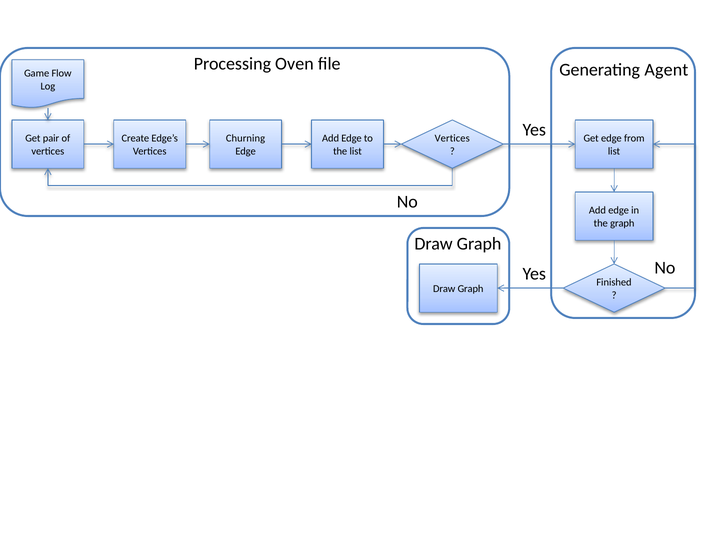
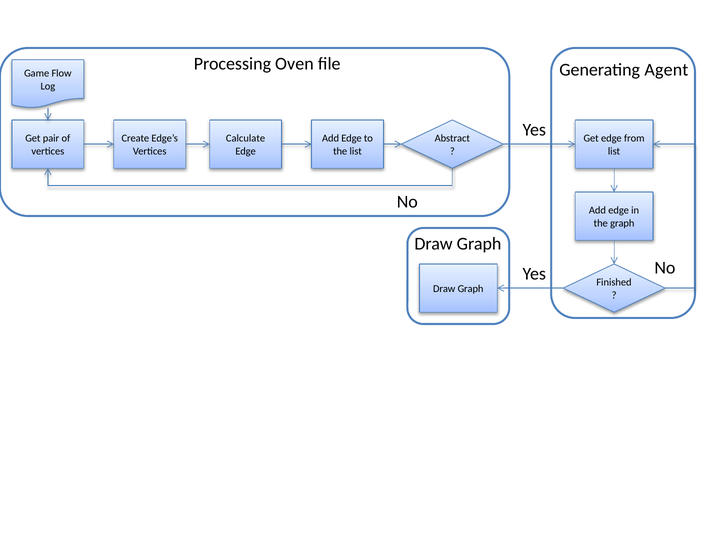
Churning: Churning -> Calculate (246, 138)
Vertices: Vertices -> Abstract (452, 138)
